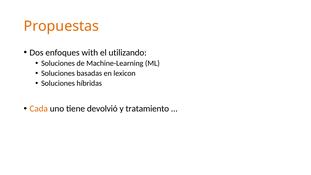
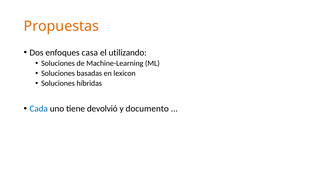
with: with -> casa (90, 53)
Cada colour: orange -> blue (39, 109)
tratamiento: tratamiento -> documento (147, 109)
